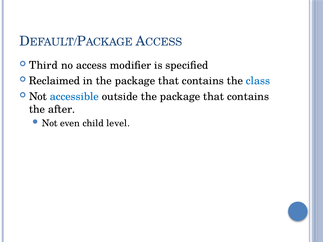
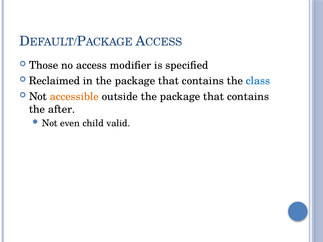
Third: Third -> Those (44, 65)
accessible colour: blue -> orange (74, 97)
level: level -> valid (118, 123)
